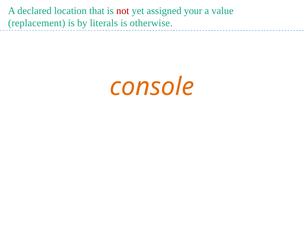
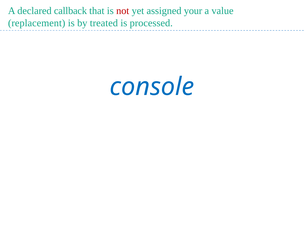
location: location -> callback (70, 11)
literals: literals -> treated (104, 23)
otherwise: otherwise -> processed (151, 23)
console colour: orange -> blue (152, 87)
